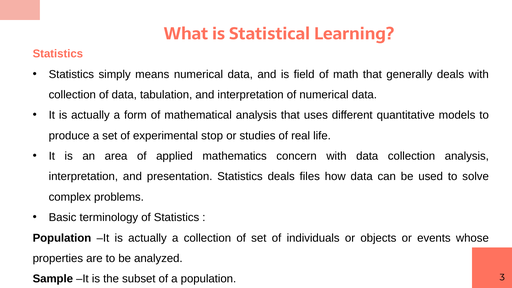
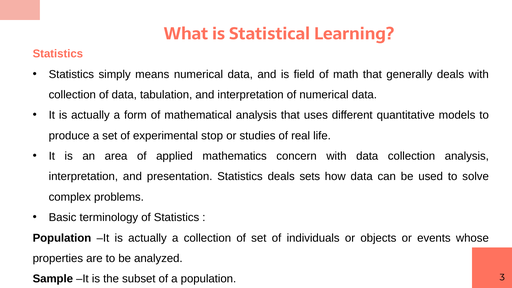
files: files -> sets (310, 177)
